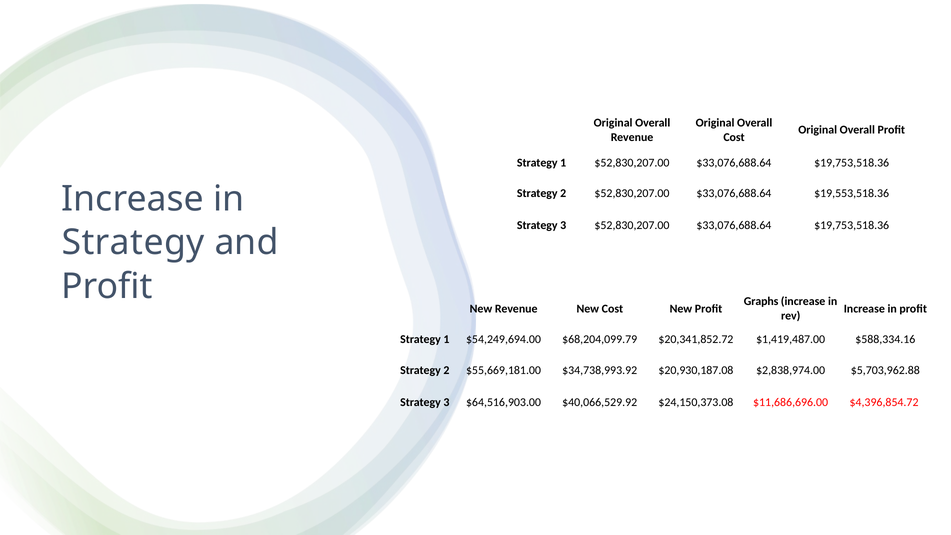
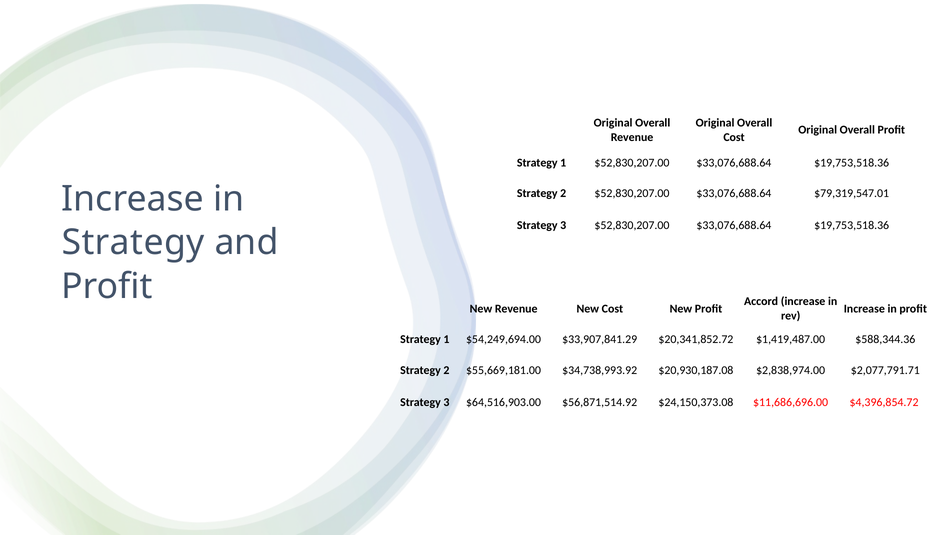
$19,553,518.36: $19,553,518.36 -> $79,319,547.01 (852, 193)
Graphs: Graphs -> Accord (761, 301)
$68,204,099.79: $68,204,099.79 -> $33,907,841.29 (600, 340)
$588,334.16: $588,334.16 -> $588,344.36 (885, 340)
$5,703,962.88: $5,703,962.88 -> $2,077,791.71 (885, 370)
$40,066,529.92: $40,066,529.92 -> $56,871,514.92 (600, 402)
